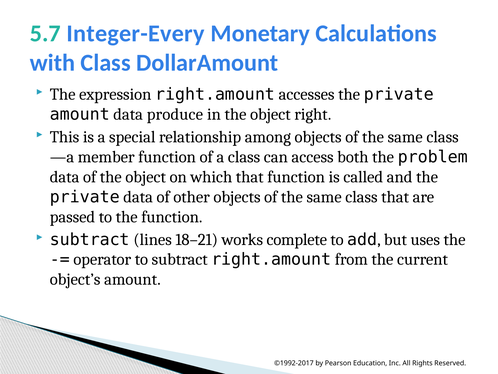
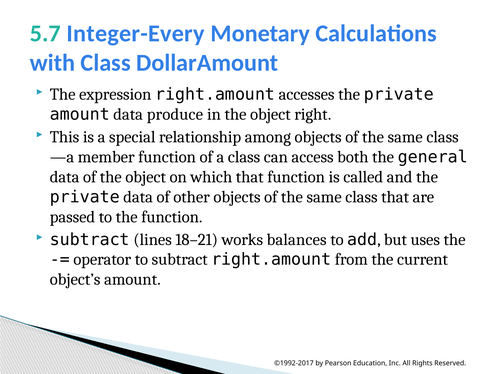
problem: problem -> general (433, 157)
complete: complete -> balances (297, 239)
